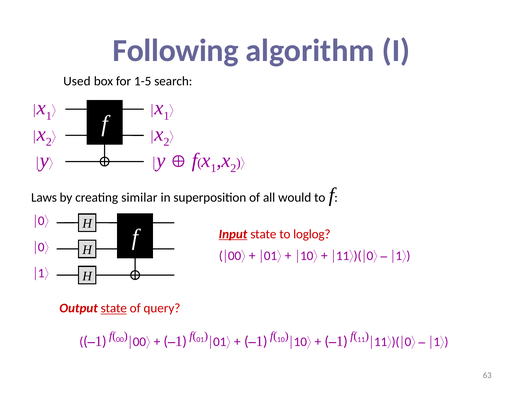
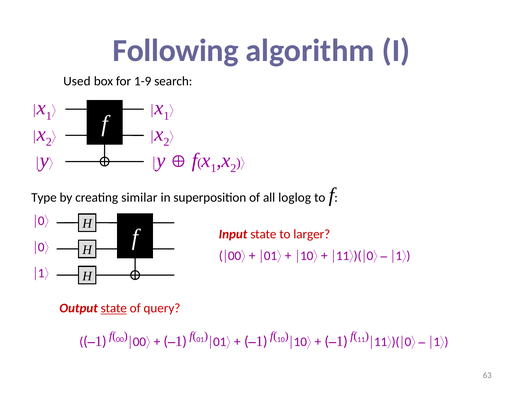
1-5: 1-5 -> 1-9 (143, 81)
Laws: Laws -> Type (44, 197)
would: would -> loglog (295, 197)
Input underline: present -> none (233, 234)
loglog: loglog -> larger (312, 234)
